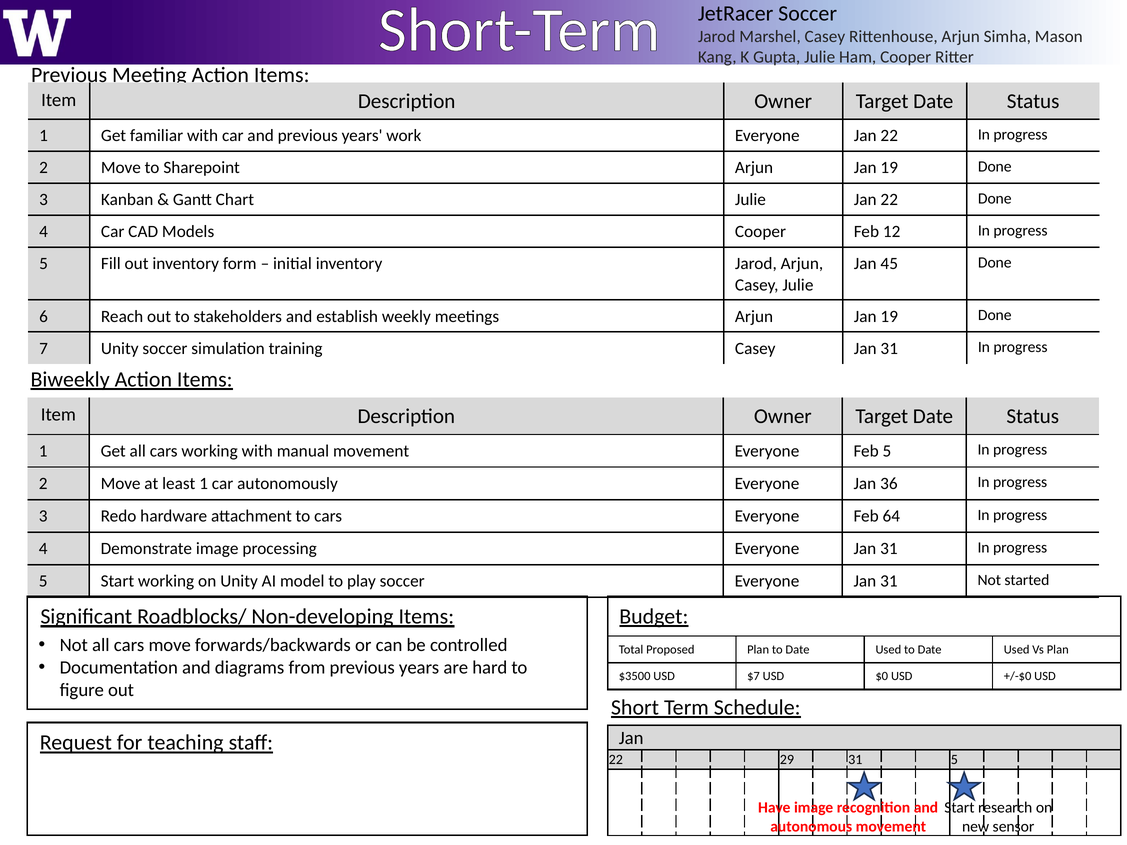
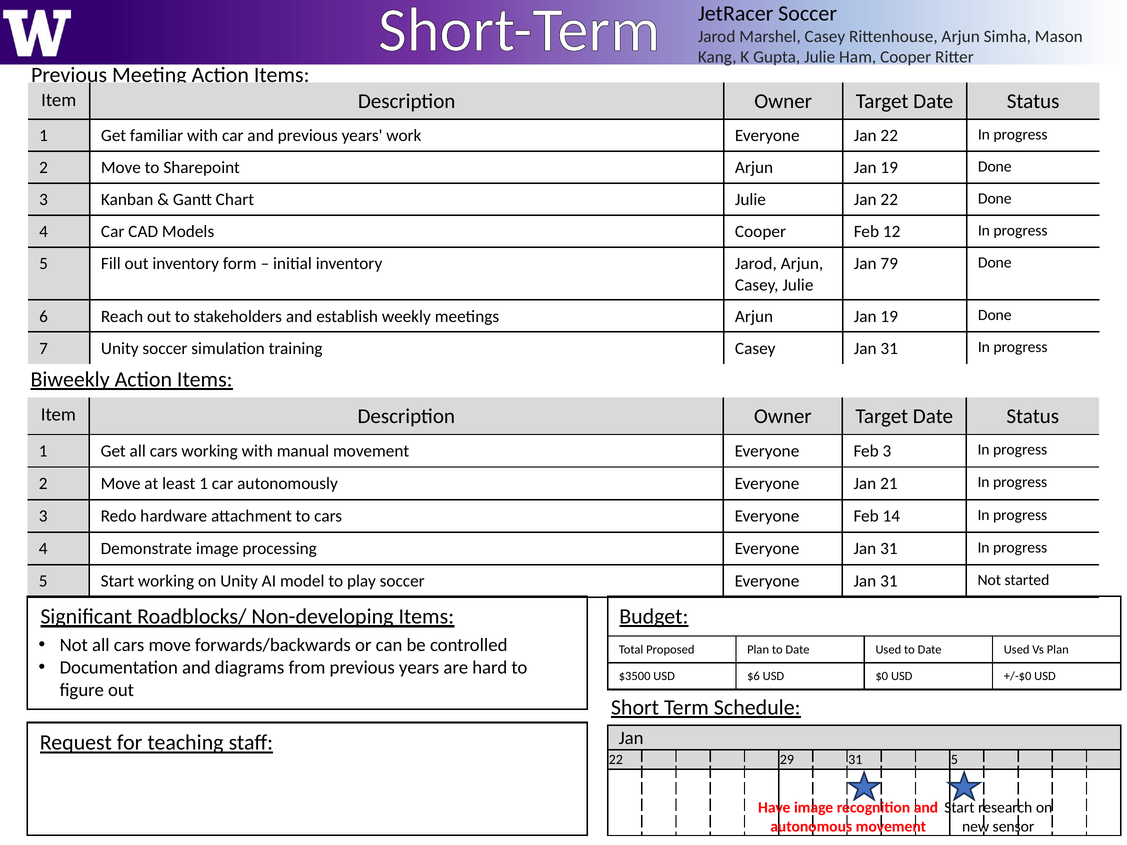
45: 45 -> 79 (889, 264)
Feb 5: 5 -> 3 (887, 451)
36: 36 -> 21 (889, 484)
64: 64 -> 14 (891, 516)
$7: $7 -> $6 (753, 676)
